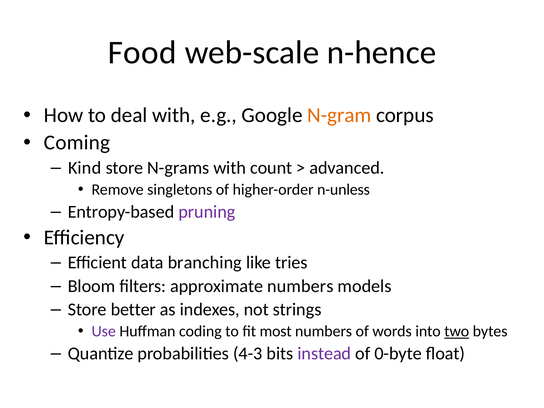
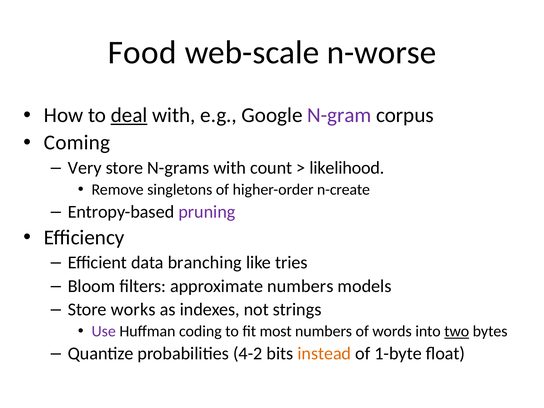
n-hence: n-hence -> n-worse (382, 53)
deal underline: none -> present (129, 115)
N-gram colour: orange -> purple (339, 115)
Kind: Kind -> Very (85, 168)
advanced: advanced -> likelihood (347, 168)
n-unless: n-unless -> n-create (343, 189)
better: better -> works (133, 310)
4-3: 4-3 -> 4-2 (248, 354)
instead colour: purple -> orange (324, 354)
0-byte: 0-byte -> 1-byte (398, 354)
